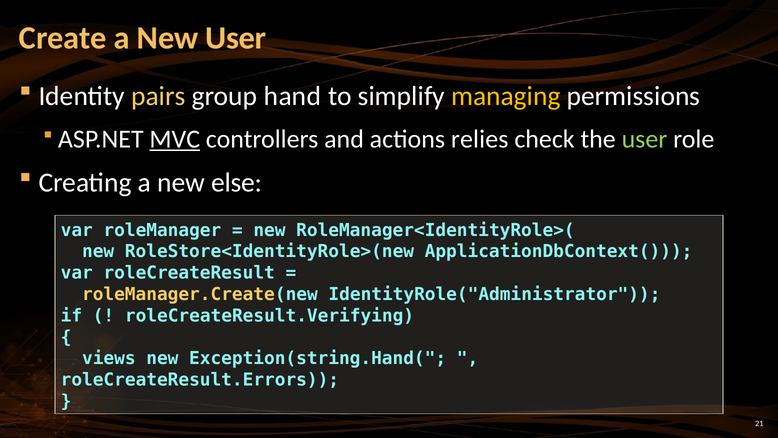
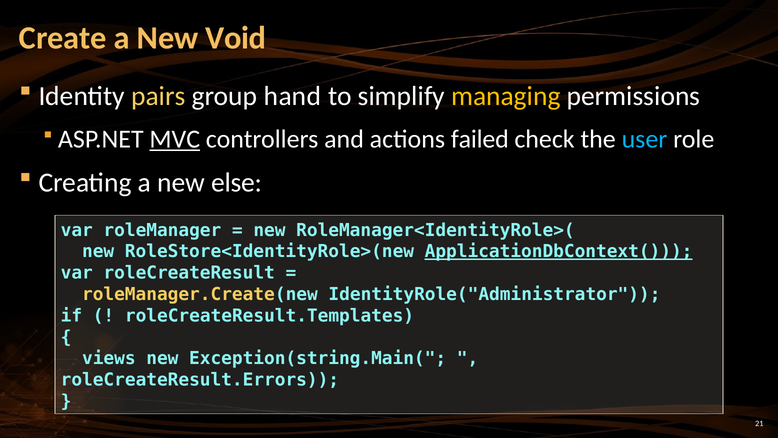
New User: User -> Void (236, 38)
relies: relies -> failed (480, 139)
user colour: light green -> light blue (644, 139)
ApplicationDbContext( underline: none -> present (559, 251)
roleCreateResult.Verifying: roleCreateResult.Verifying -> roleCreateResult.Templates (270, 316)
Exception(string.Hand(: Exception(string.Hand( -> Exception(string.Main( (318, 358)
